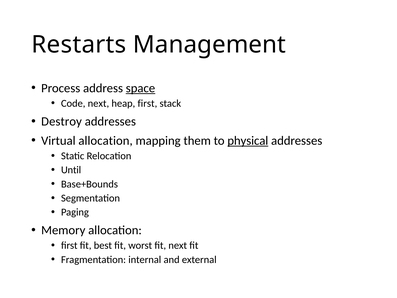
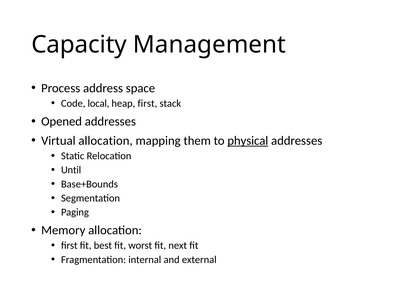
Restarts: Restarts -> Capacity (79, 44)
space underline: present -> none (140, 88)
Code next: next -> local (98, 103)
Destroy: Destroy -> Opened (62, 121)
